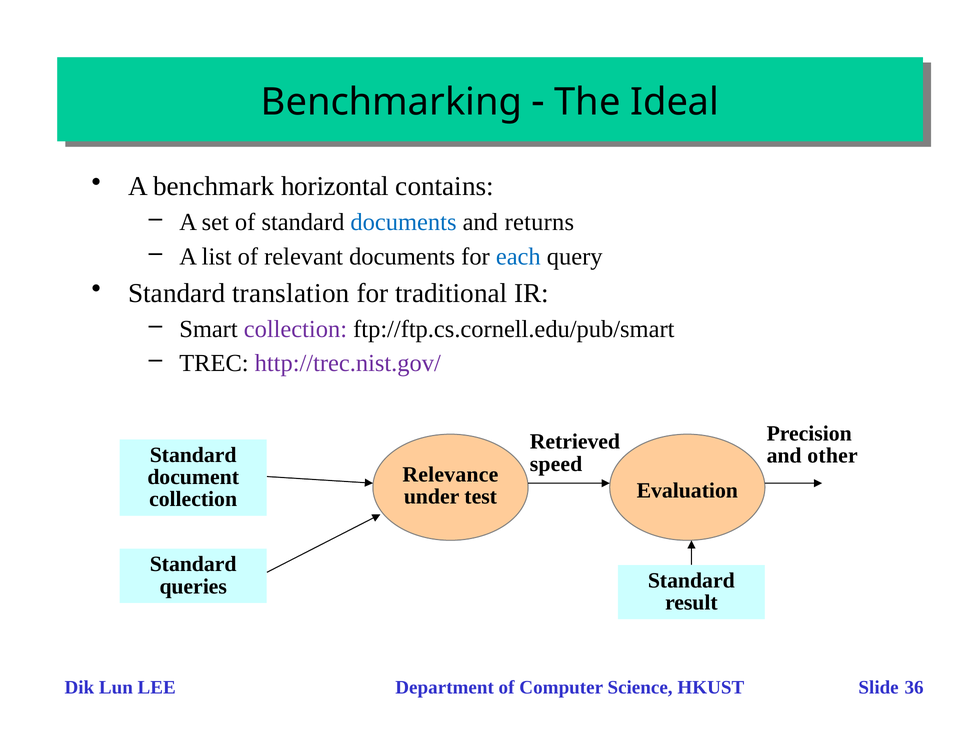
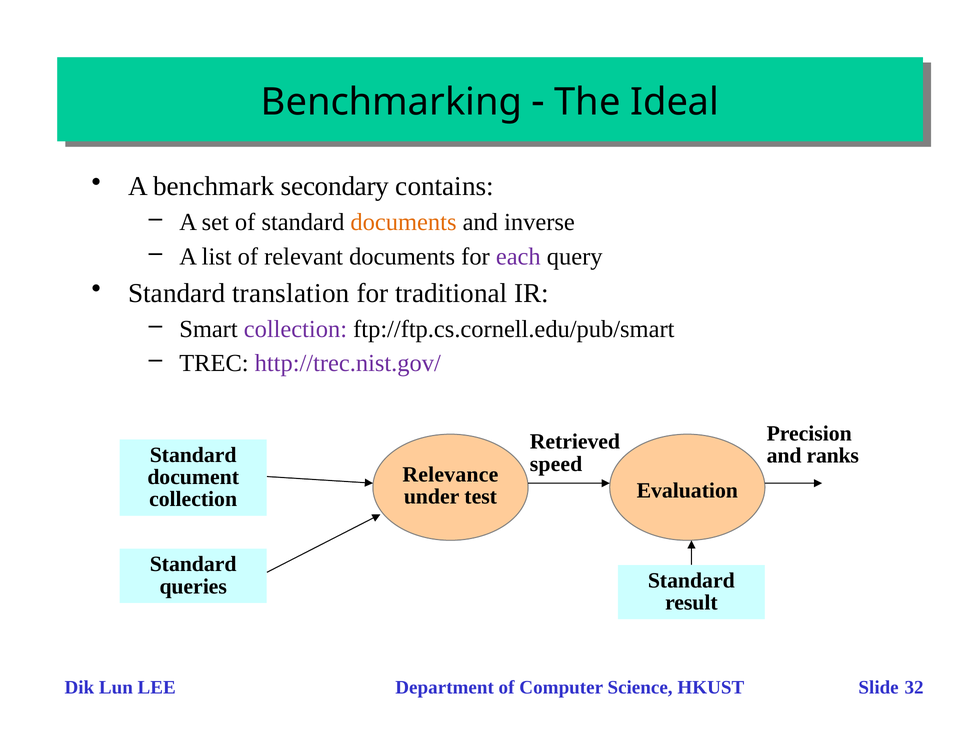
horizontal: horizontal -> secondary (335, 187)
documents colour: blue -> orange (403, 222)
returns: returns -> inverse (539, 222)
each colour: blue -> purple (518, 257)
other: other -> ranks (833, 456)
36: 36 -> 32 (914, 687)
